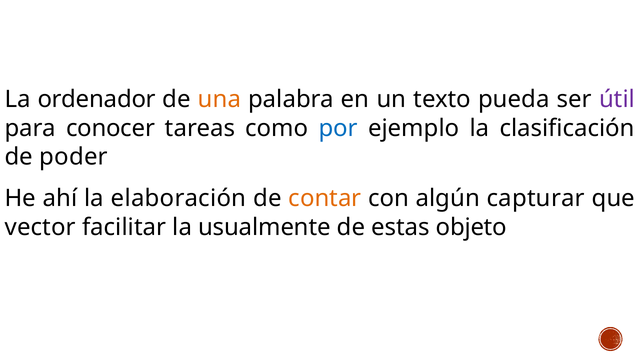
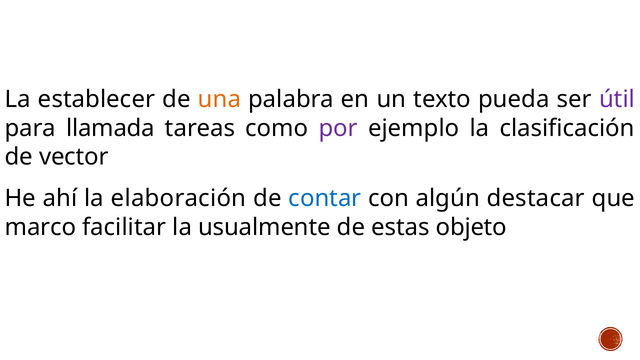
ordenador: ordenador -> establecer (97, 99)
conocer: conocer -> llamada (110, 128)
por colour: blue -> purple (338, 128)
poder: poder -> vector (74, 157)
contar colour: orange -> blue (325, 198)
capturar: capturar -> destacar (536, 198)
vector: vector -> marco (40, 227)
